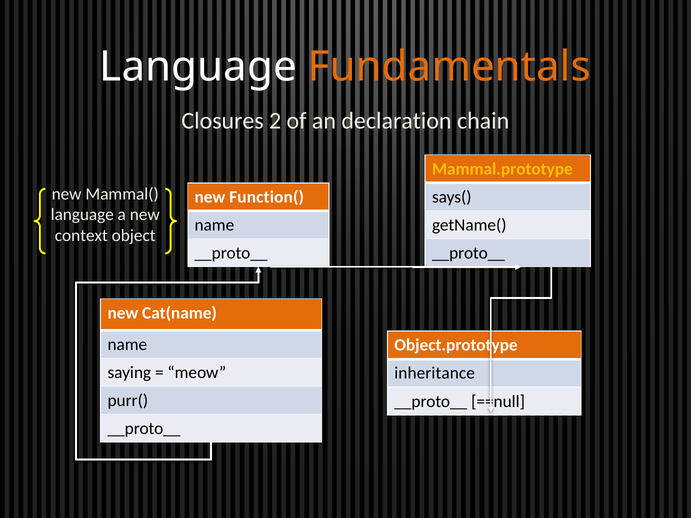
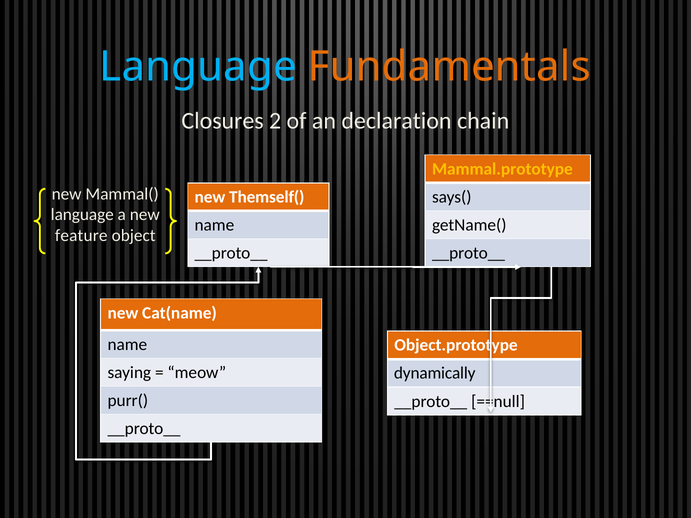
Language colour: white -> light blue (198, 67)
Function(: Function( -> Themself( (267, 197)
context: context -> feature (81, 235)
inheritance: inheritance -> dynamically (435, 373)
